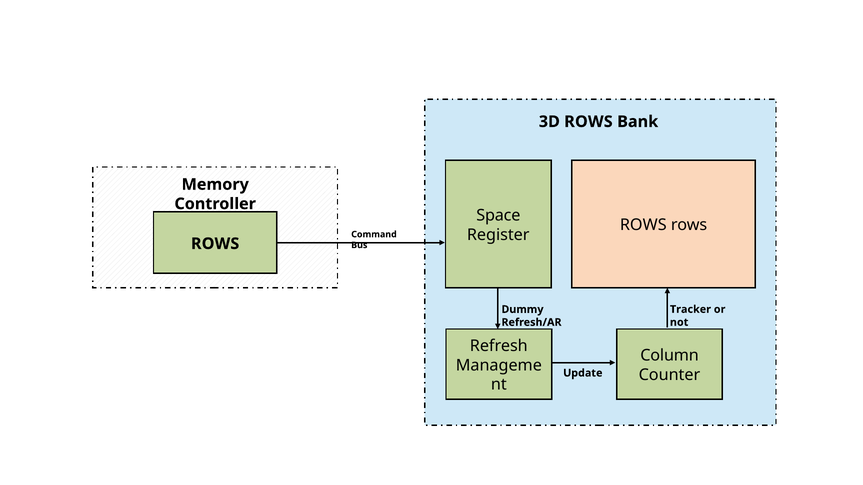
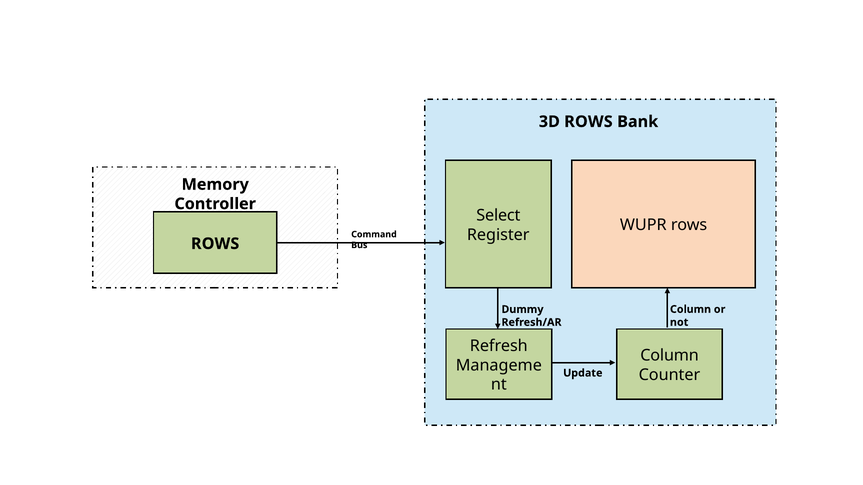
Space: Space -> Select (498, 216)
ROWS: ROWS -> WUPR (643, 225)
Tracker: Tracker -> Column (691, 310)
